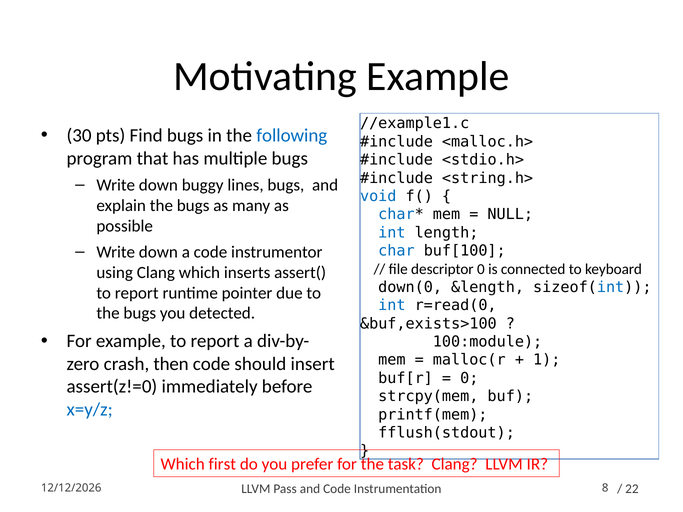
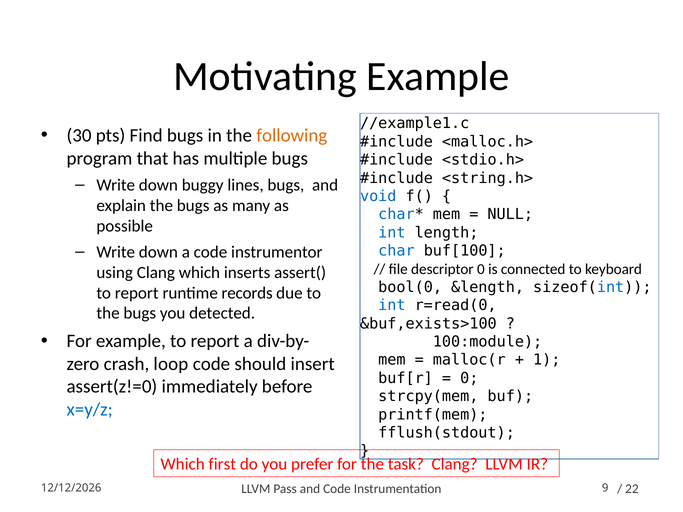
following colour: blue -> orange (292, 136)
down(0: down(0 -> bool(0 (410, 287)
pointer: pointer -> records (247, 293)
then: then -> loop (171, 364)
8: 8 -> 9 (605, 488)
